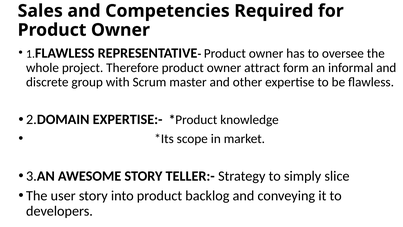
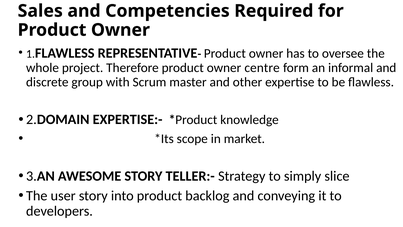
attract: attract -> centre (262, 68)
